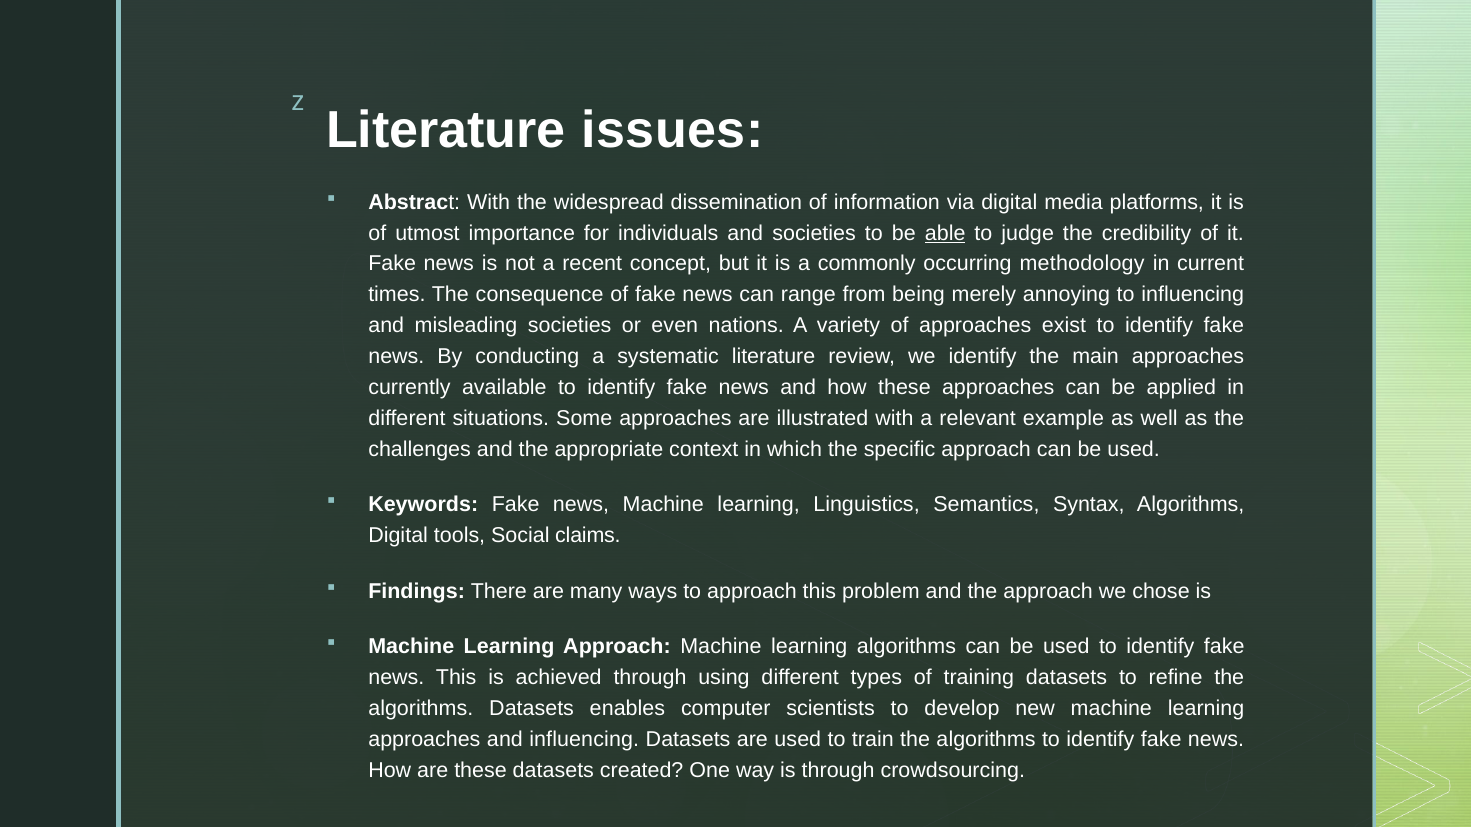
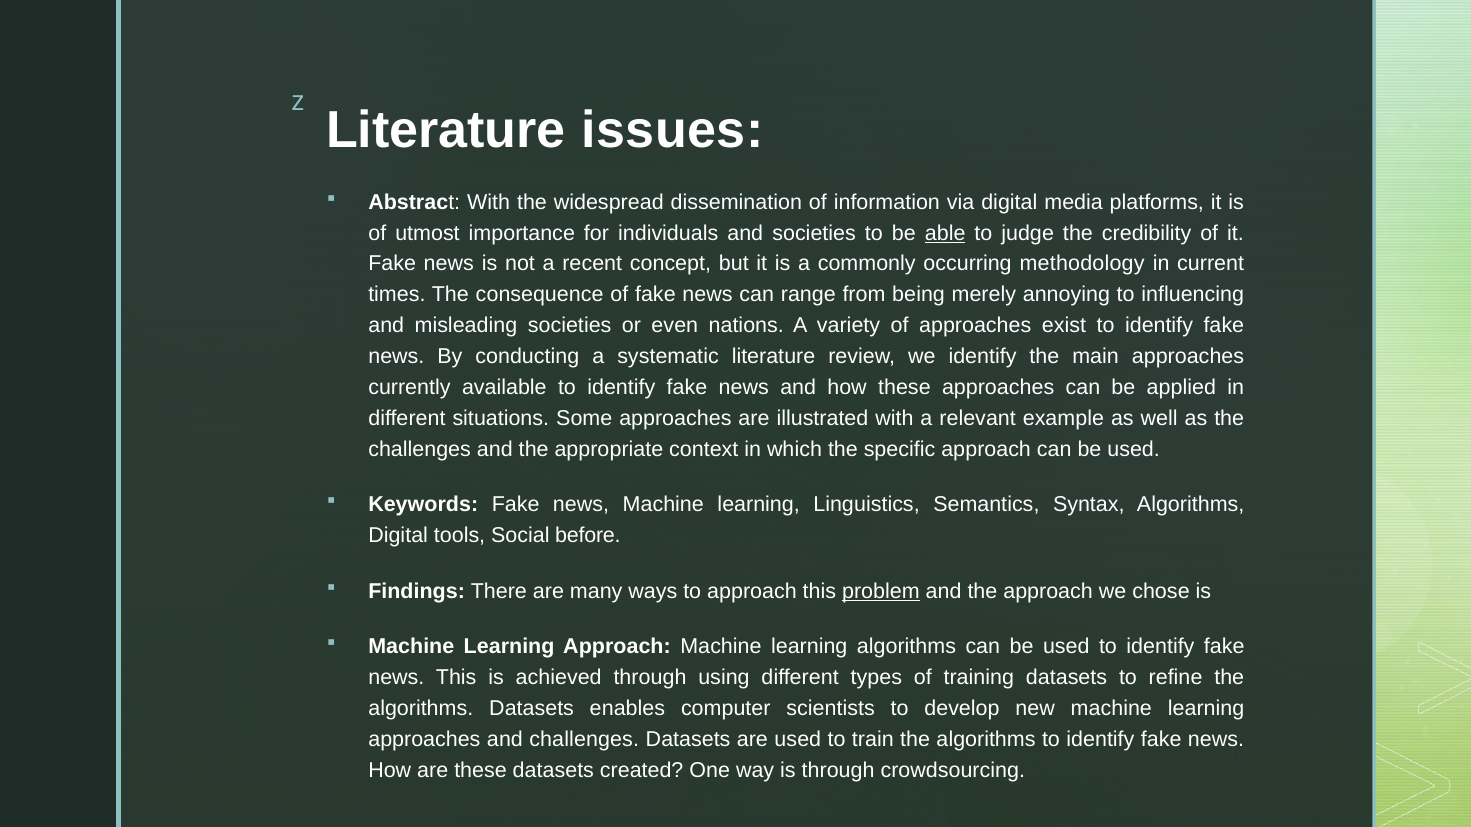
claims: claims -> before (588, 536)
problem underline: none -> present (881, 591)
and influencing: influencing -> challenges (584, 740)
